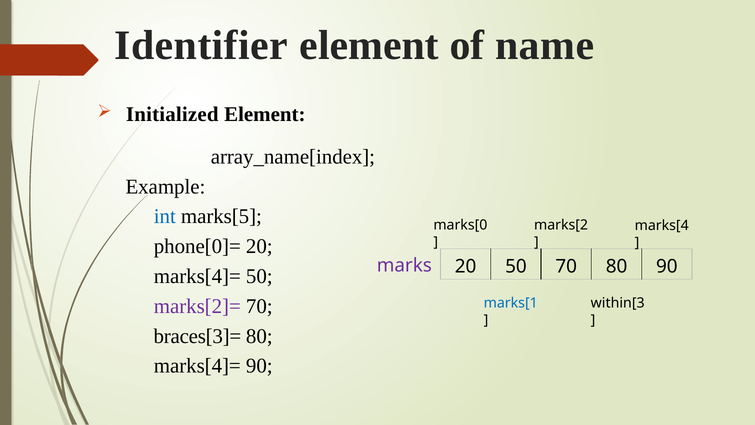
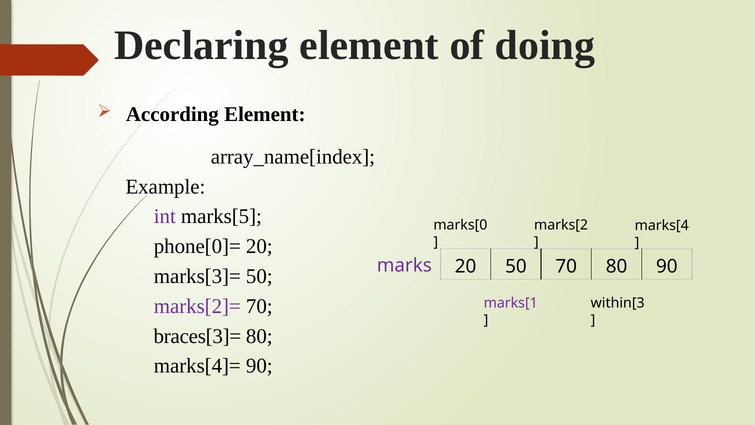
Identifier: Identifier -> Declaring (201, 45)
name: name -> doing (545, 45)
Initialized: Initialized -> According (172, 114)
int colour: blue -> purple (165, 216)
marks[4]=: marks[4]= -> marks[3]= (197, 276)
marks[1 colour: blue -> purple (511, 303)
